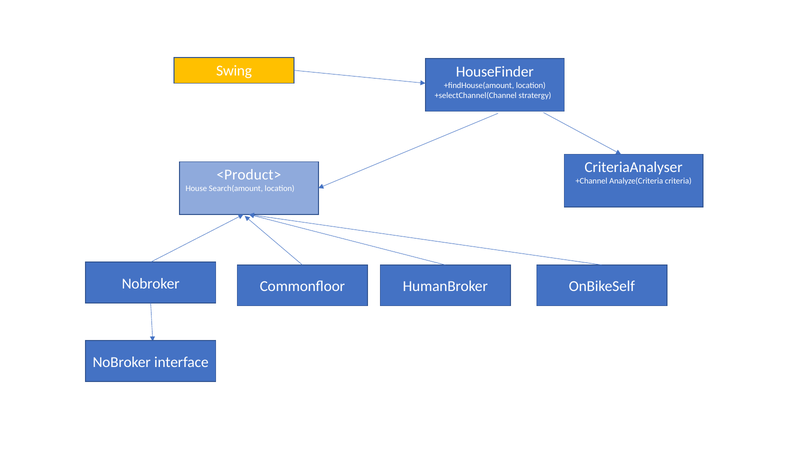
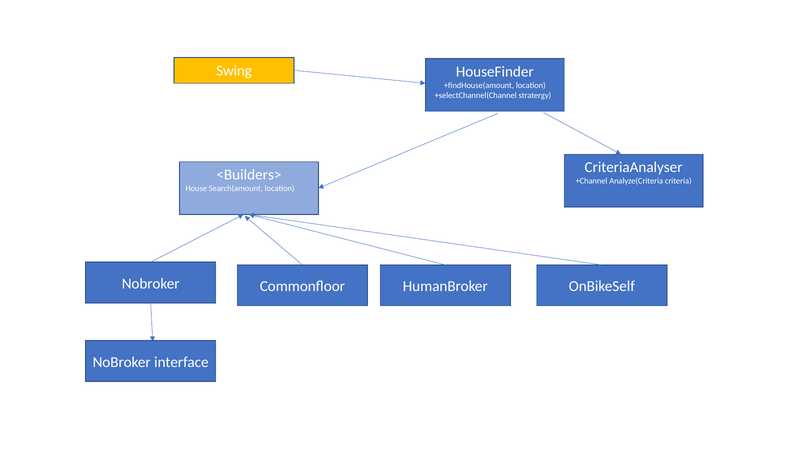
<Product>: <Product> -> <Builders> (249, 175)
